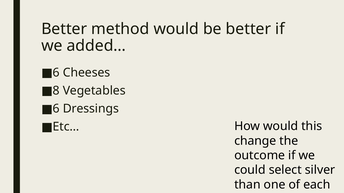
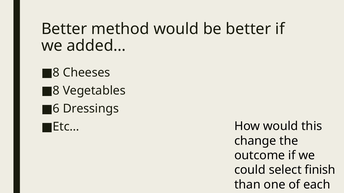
6: 6 -> 8 (56, 73)
silver: silver -> finish (320, 170)
